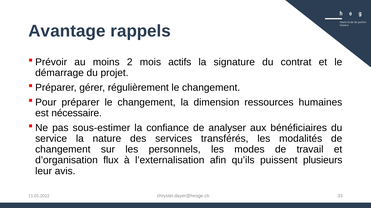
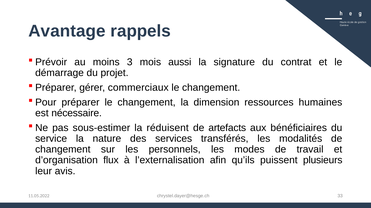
2: 2 -> 3 (130, 62)
actifs: actifs -> aussi (180, 62)
régulièrement: régulièrement -> commerciaux (138, 88)
confiance: confiance -> réduisent (168, 128)
analyser: analyser -> artefacts (227, 128)
